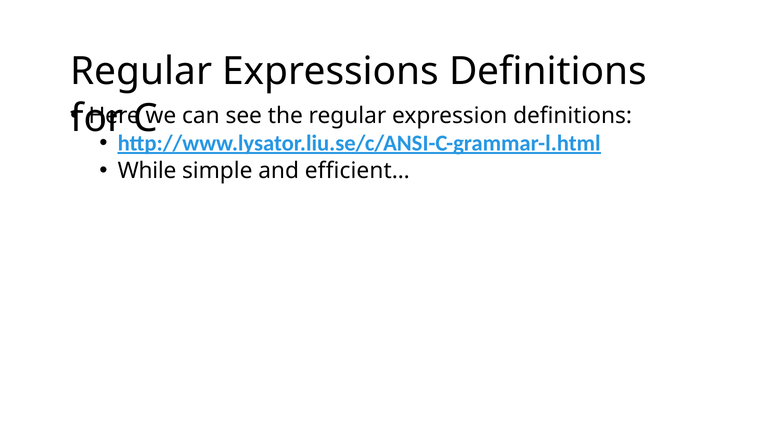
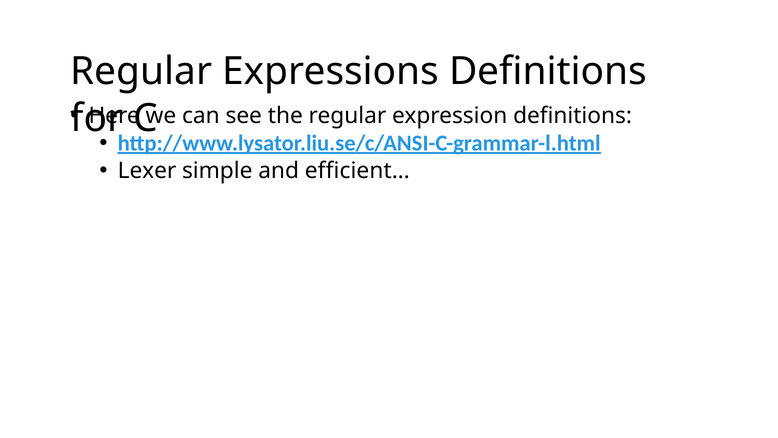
While: While -> Lexer (147, 171)
